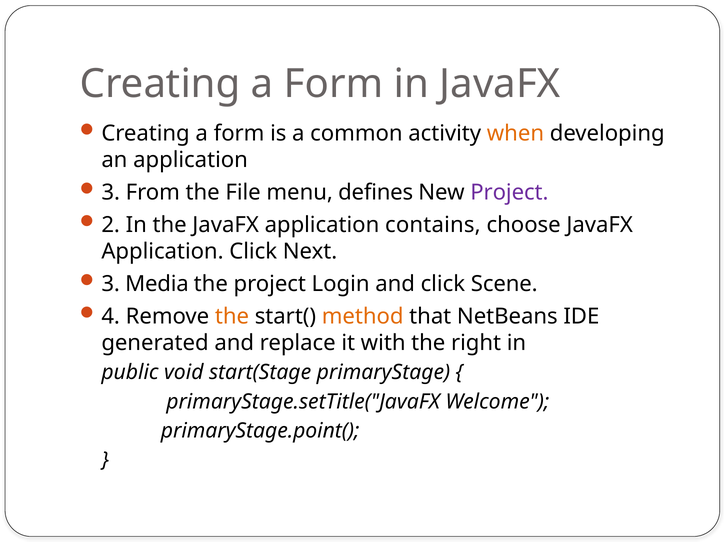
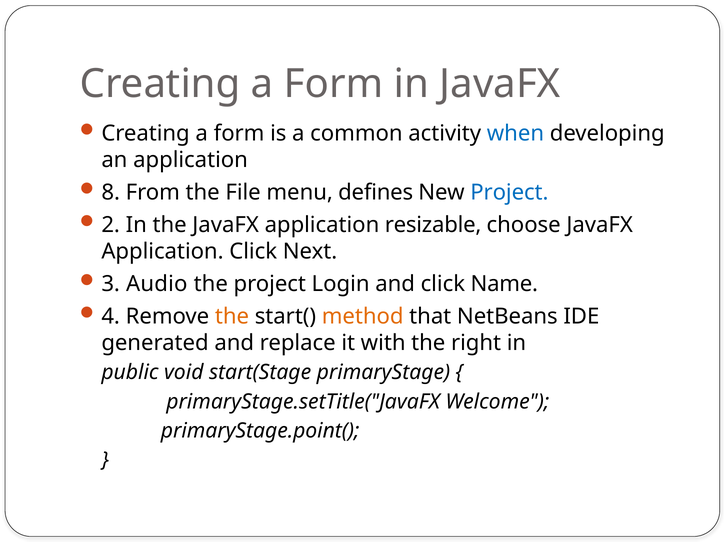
when colour: orange -> blue (515, 133)
3: 3 -> 8 (111, 192)
Project colour: purple -> blue (509, 192)
contains: contains -> resizable (433, 225)
Media: Media -> Audio (157, 284)
Scene: Scene -> Name (504, 284)
